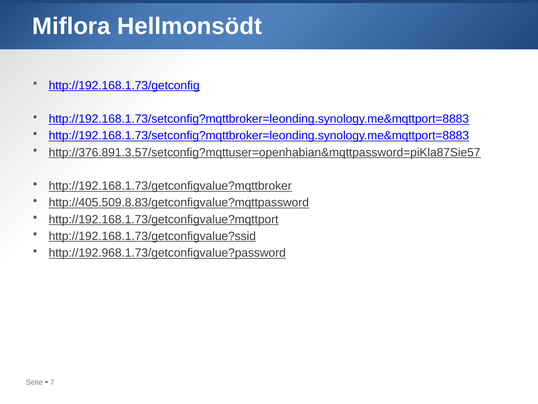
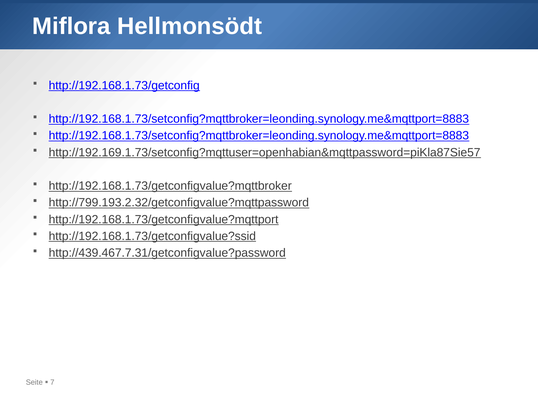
http://376.891.3.57/setconfig?mqttuser=openhabian&mqttpassword=piKla87Sie57: http://376.891.3.57/setconfig?mqttuser=openhabian&mqttpassword=piKla87Sie57 -> http://192.169.1.73/setconfig?mqttuser=openhabian&mqttpassword=piKla87Sie57 (265, 152)
http://405.509.8.83/getconfigvalue?mqttpassword: http://405.509.8.83/getconfigvalue?mqttpassword -> http://799.193.2.32/getconfigvalue?mqttpassword (179, 202)
http://192.968.1.73/getconfigvalue?password: http://192.968.1.73/getconfigvalue?password -> http://439.467.7.31/getconfigvalue?password (167, 253)
